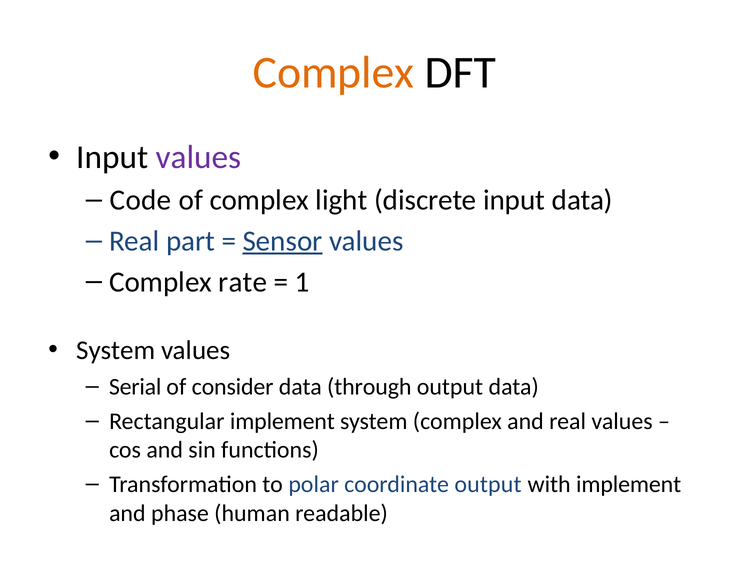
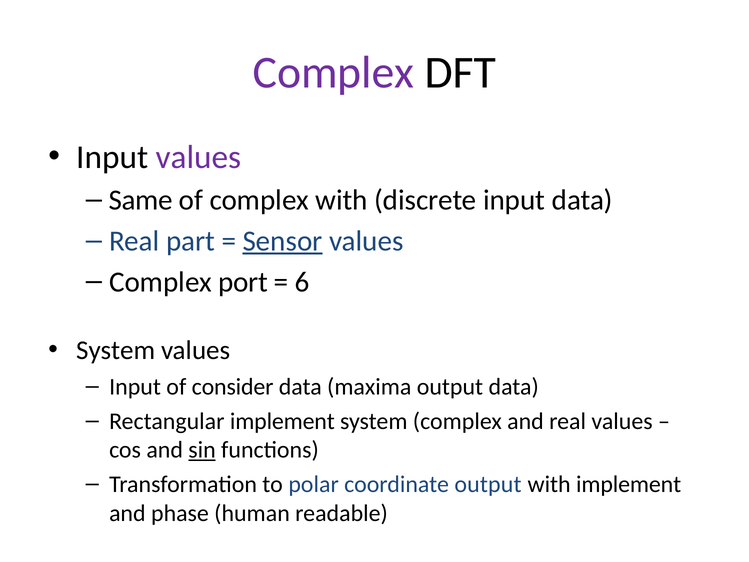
Complex colour: orange -> purple (333, 73)
Code: Code -> Same (141, 200)
complex light: light -> with (341, 200)
rate: rate -> port (243, 282)
1: 1 -> 6 (302, 282)
Serial: Serial -> Input (135, 386)
through: through -> maxima (369, 386)
sin underline: none -> present (202, 450)
